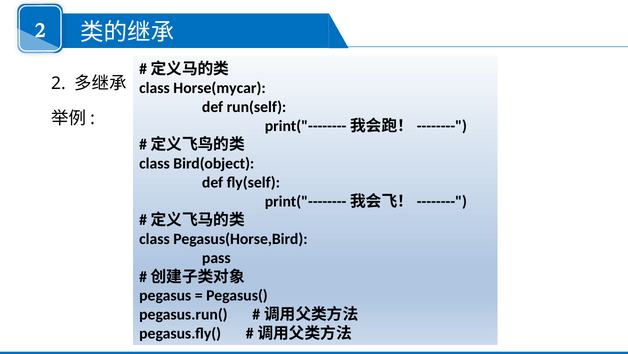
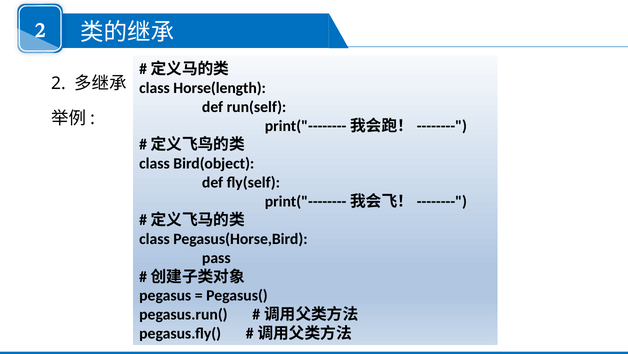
Horse(mycar: Horse(mycar -> Horse(length (220, 88)
